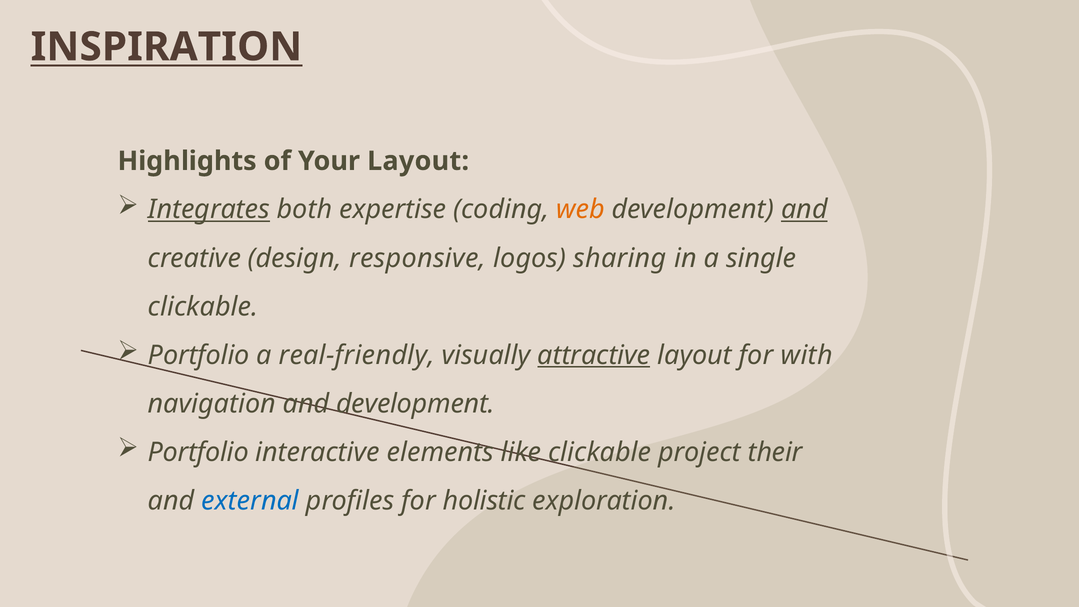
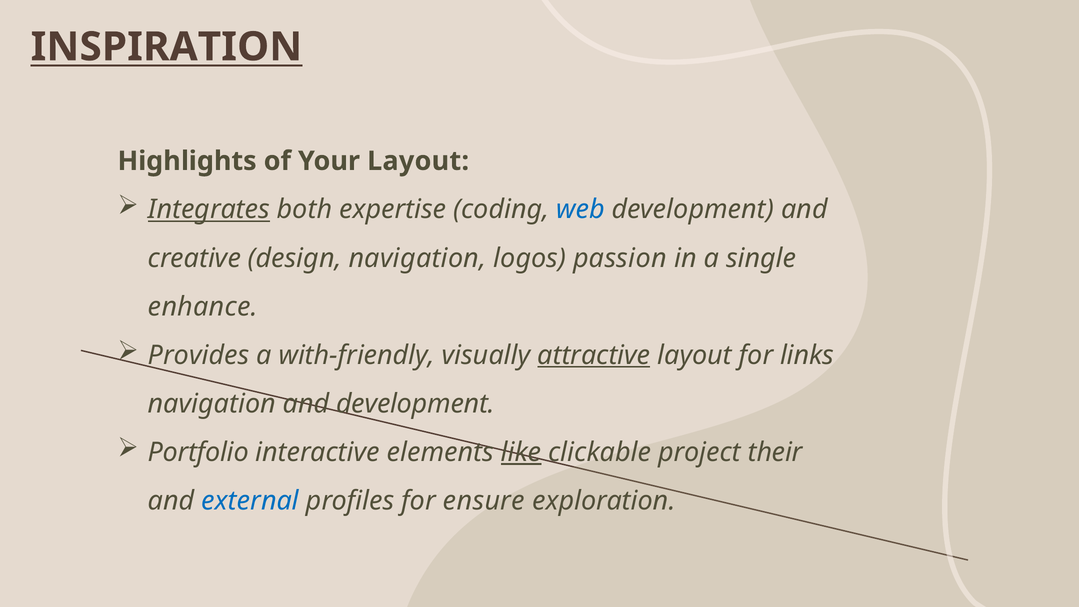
web colour: orange -> blue (581, 210)
and underline: present -> none (804, 210)
design responsive: responsive -> navigation (417, 258)
sharing: sharing -> passion (620, 258)
clickable: clickable -> enhance (203, 307)
Portfolio: Portfolio -> Provides (199, 355)
real-friendly: real-friendly -> with-friendly (357, 355)
with: with -> links (807, 355)
like underline: none -> present (521, 452)
holistic: holistic -> ensure (484, 501)
